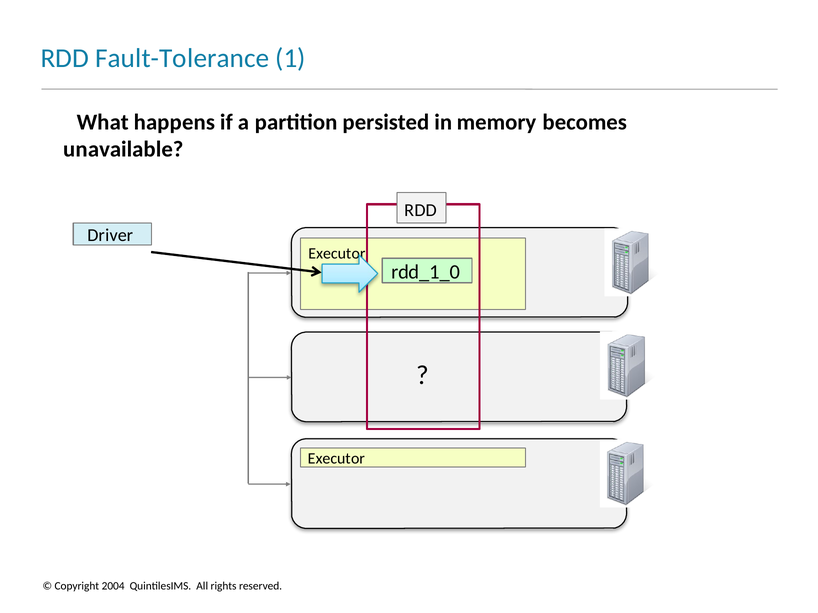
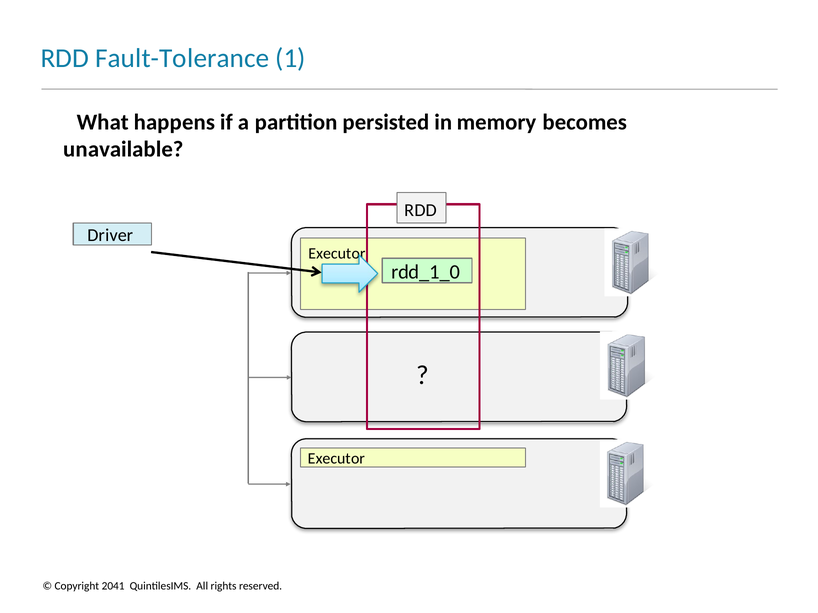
2004: 2004 -> 2041 (113, 587)
